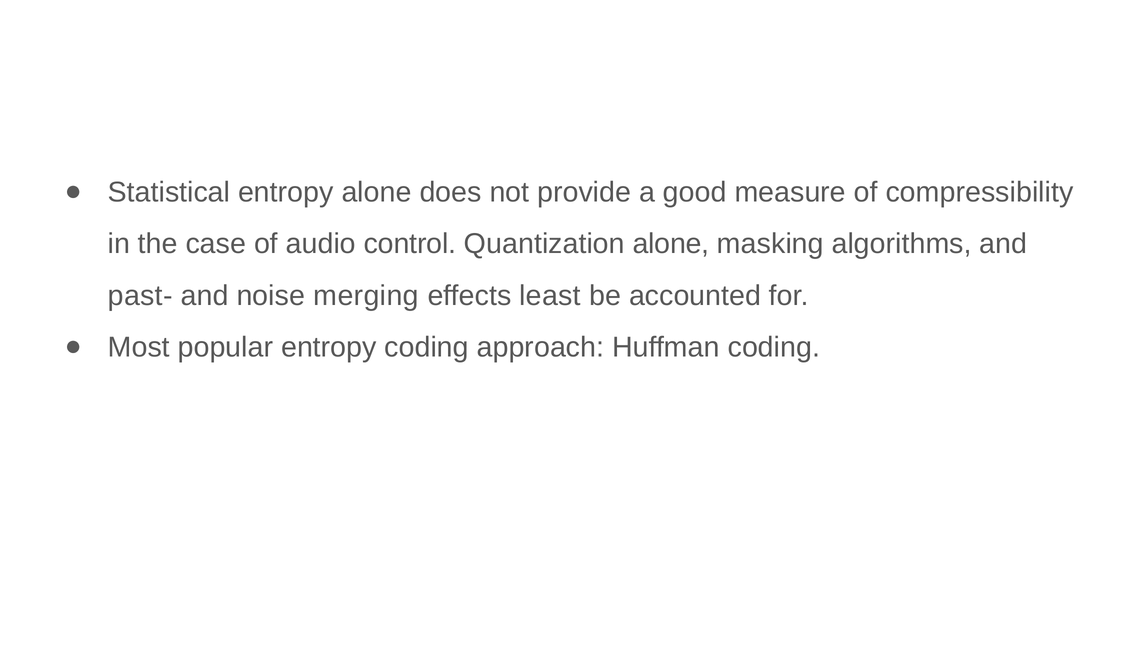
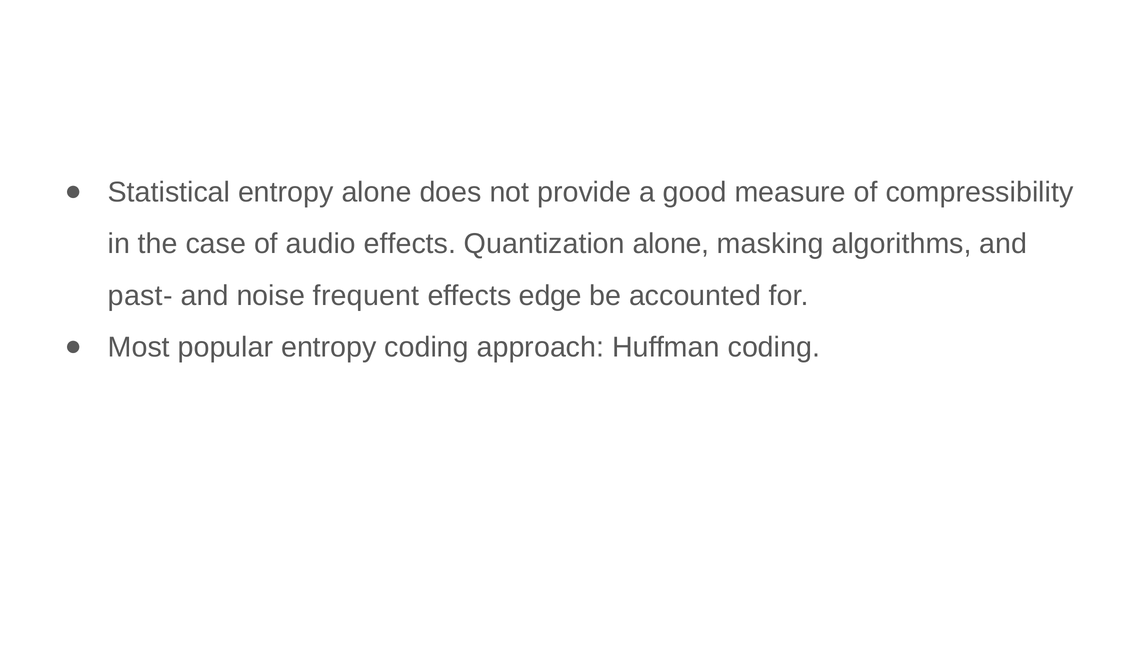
audio control: control -> effects (410, 244)
merging: merging -> frequent (366, 295)
least: least -> edge (550, 295)
